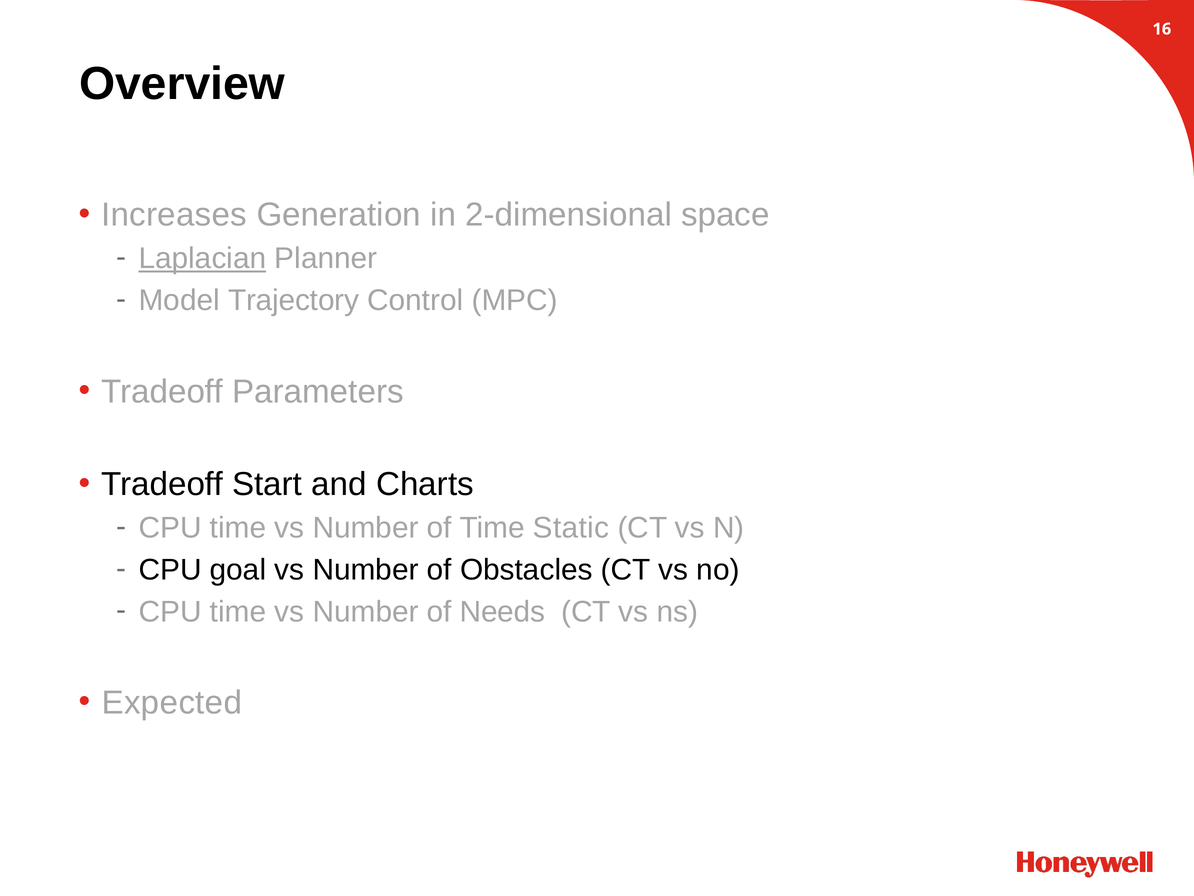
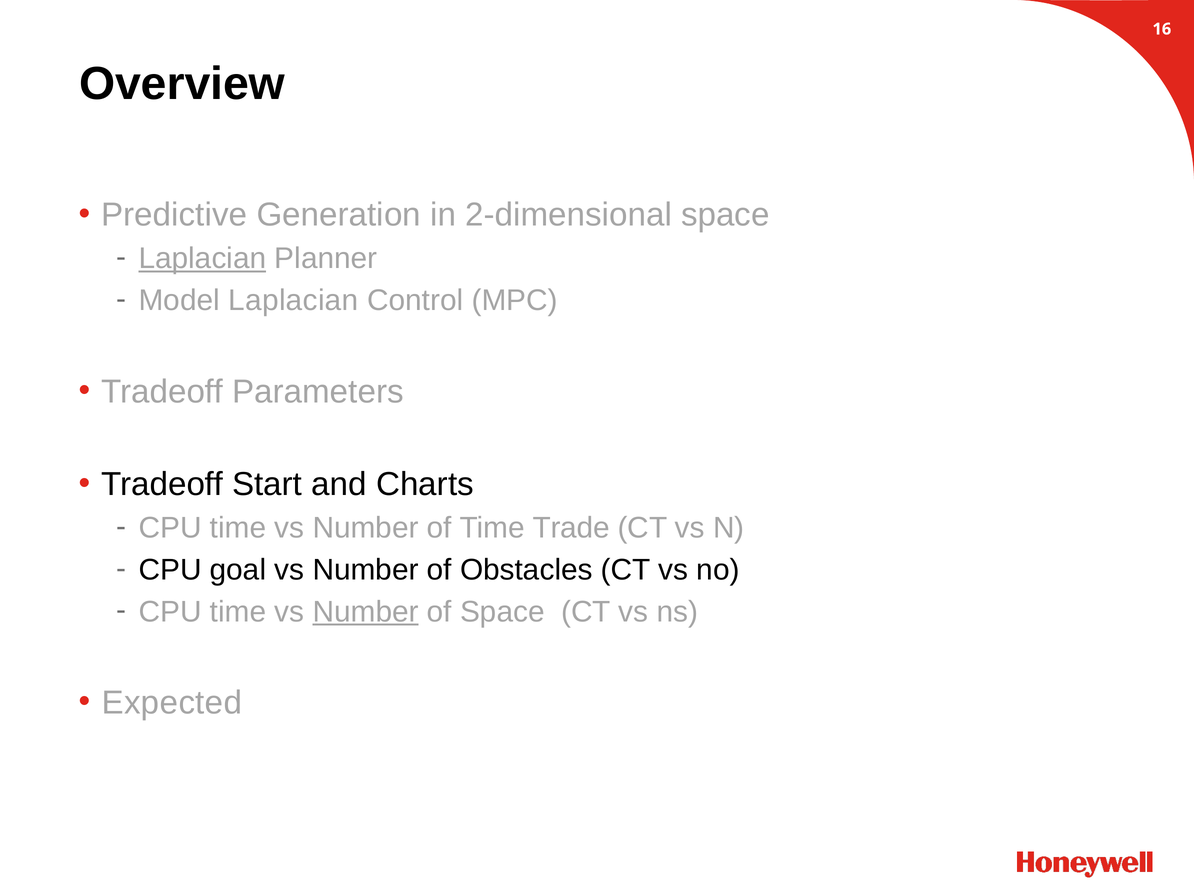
Increases: Increases -> Predictive (174, 215)
Model Trajectory: Trajectory -> Laplacian (293, 300)
Static: Static -> Trade (571, 528)
Number underline: none -> present (366, 611)
of Needs: Needs -> Space (502, 611)
